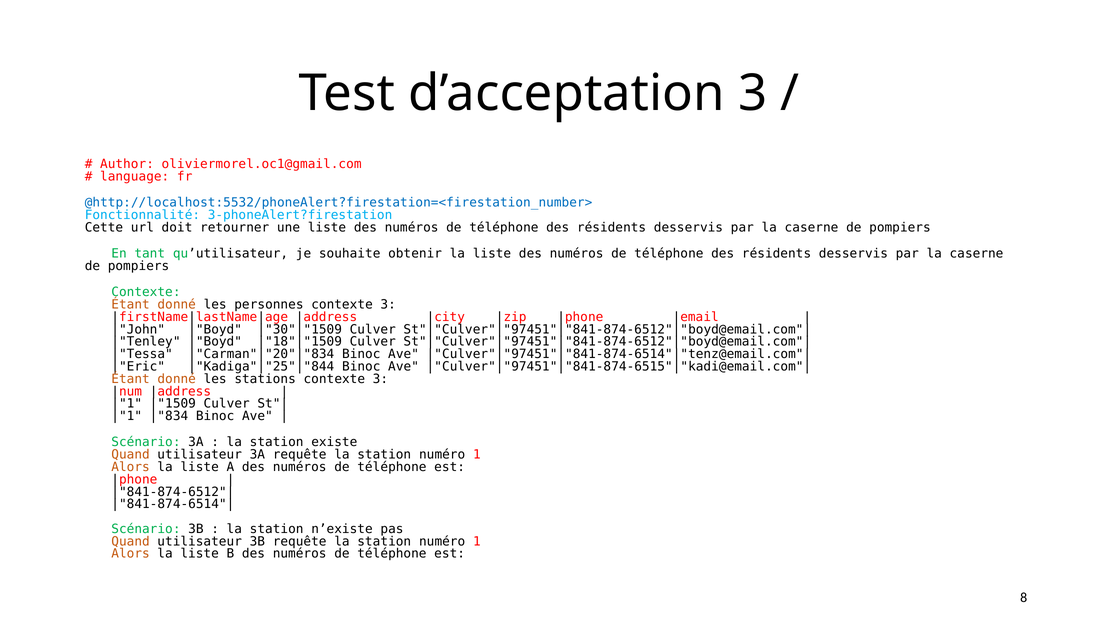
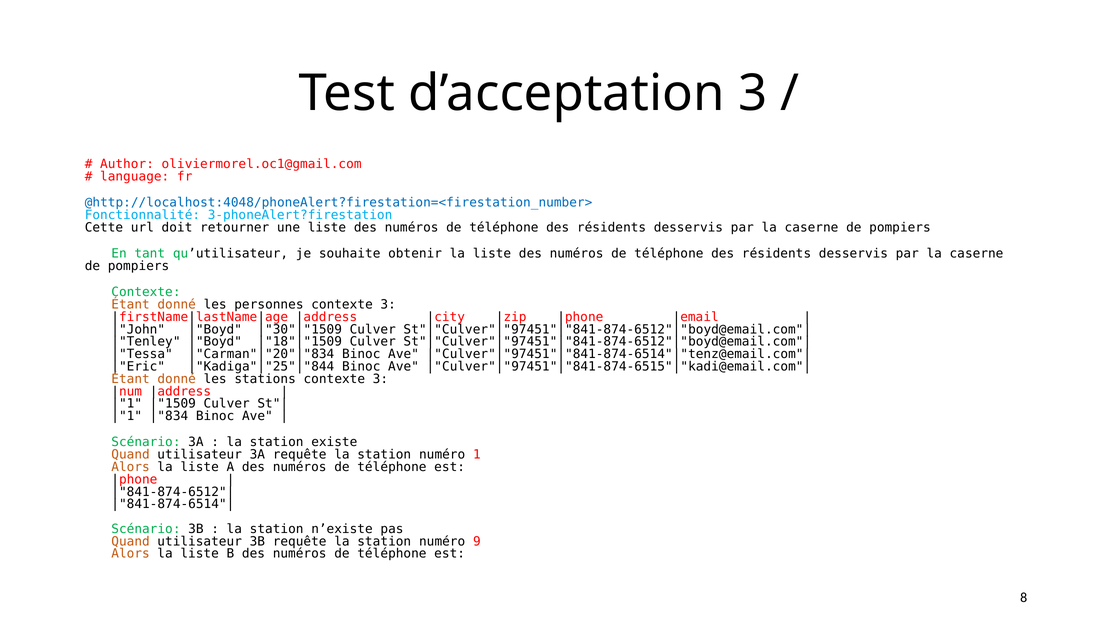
@http://localhost:5532/phoneAlert?firestation=<firestation_number>: @http://localhost:5532/phoneAlert?firestation=<firestation_number> -> @http://localhost:4048/phoneAlert?firestation=<firestation_number> (339, 203)
1: 1 -> 9 (477, 541)
